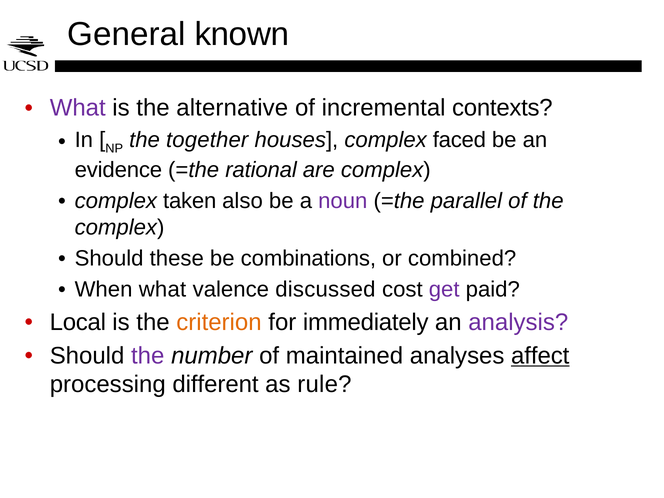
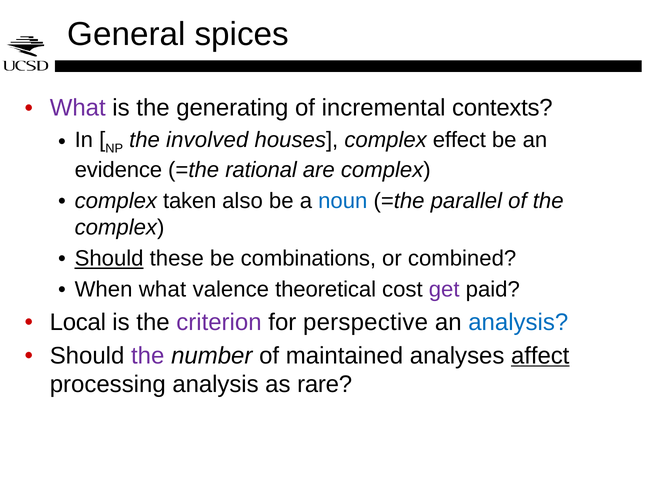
known: known -> spices (242, 34)
alternative: alternative -> generating (232, 108)
together: together -> involved (207, 140)
faced: faced -> effect (459, 140)
noun colour: purple -> blue (343, 201)
Should underline: none -> present (109, 259)
discussed: discussed -> theoretical (326, 290)
criterion colour: orange -> purple (219, 322)
immediately: immediately -> perspective (366, 322)
analysis colour: purple -> blue (518, 322)
processing different: different -> analysis (216, 384)
rule: rule -> rare (325, 384)
